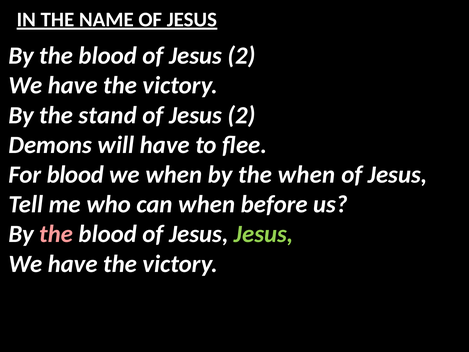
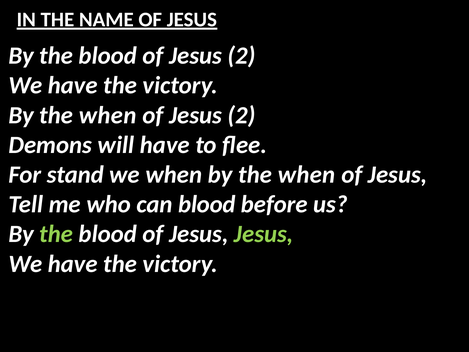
stand: stand -> when (108, 115)
For blood: blood -> stand (75, 175)
can when: when -> blood (207, 204)
the colour: pink -> light green (56, 234)
